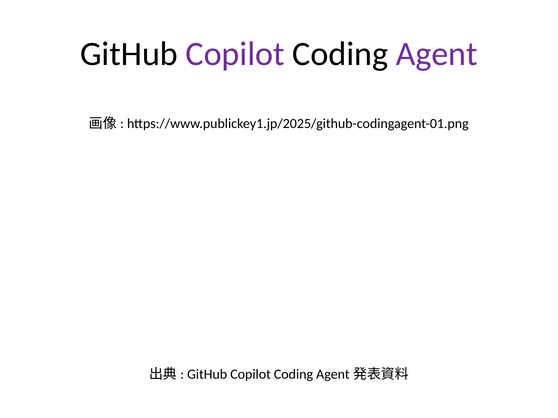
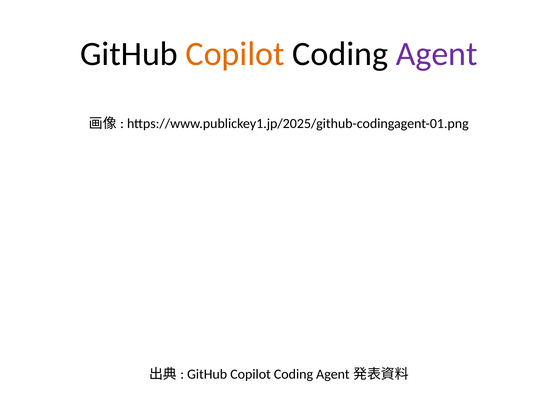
Copilot colour: purple -> orange (235, 54)
